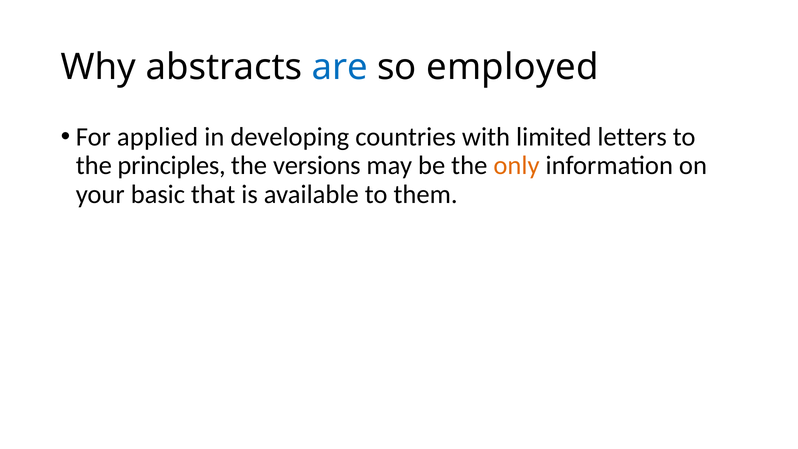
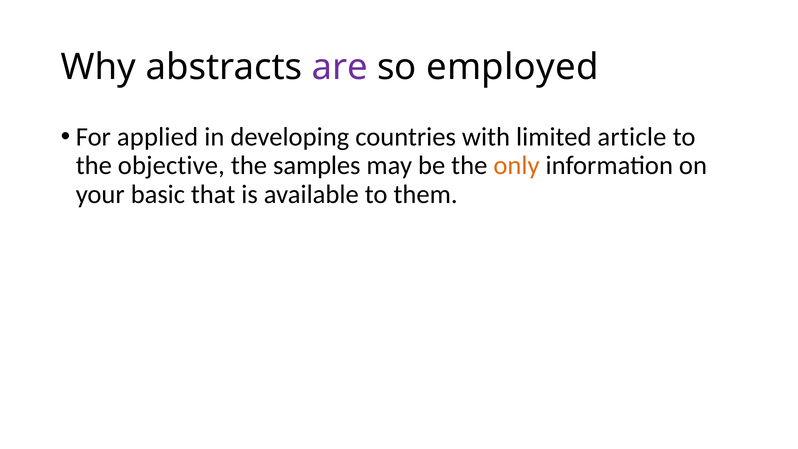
are colour: blue -> purple (340, 67)
letters: letters -> article (632, 137)
principles: principles -> objective (171, 165)
versions: versions -> samples (317, 165)
